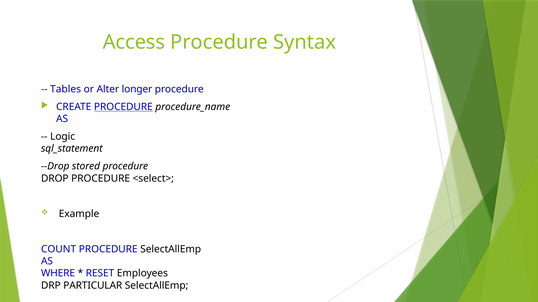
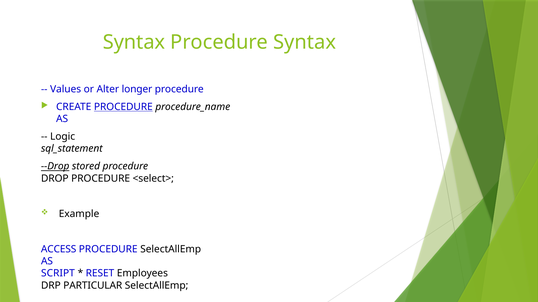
Access: Access -> Syntax (134, 42)
Tables: Tables -> Values (66, 89)
--Drop underline: none -> present (55, 167)
COUNT: COUNT -> ACCESS (59, 250)
WHERE: WHERE -> SCRIPT (58, 274)
